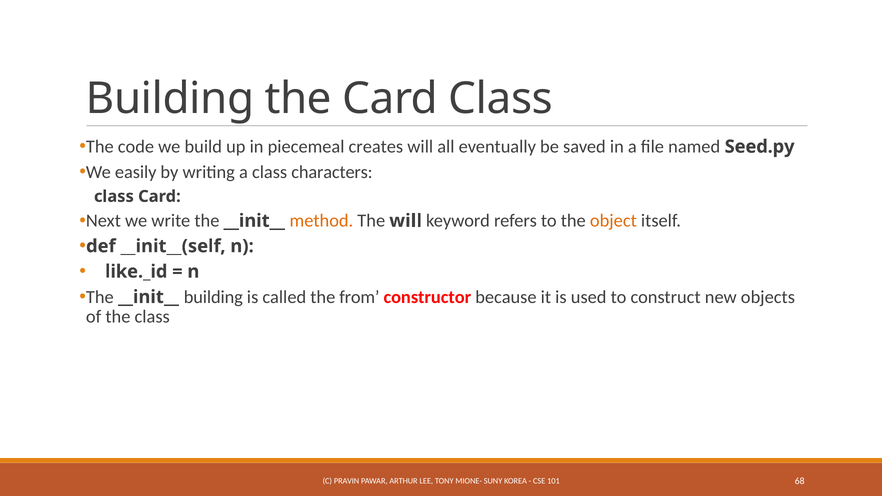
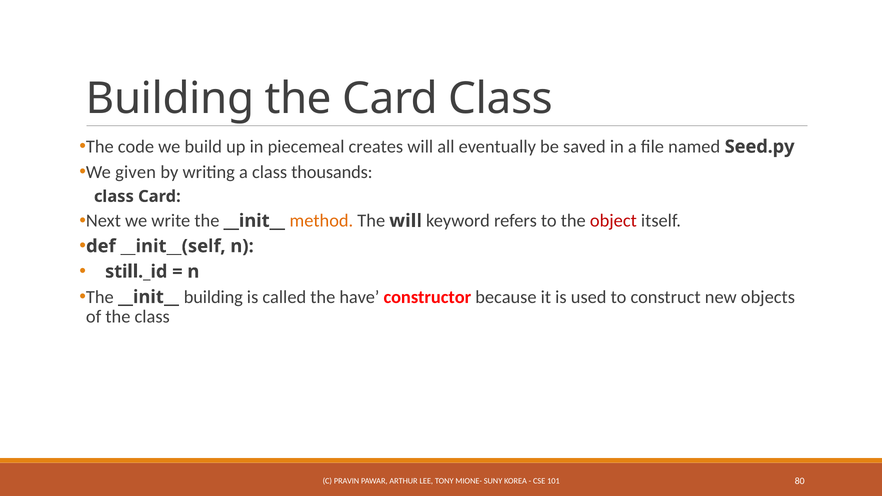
easily: easily -> given (136, 172)
characters: characters -> thousands (332, 172)
object colour: orange -> red (613, 221)
like._id: like._id -> still._id (136, 272)
from: from -> have (359, 297)
68: 68 -> 80 (800, 481)
